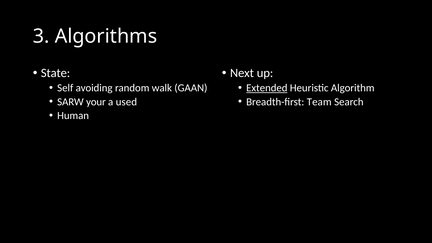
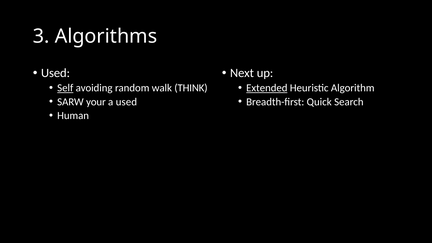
State: State -> Used (55, 73)
Self underline: none -> present (65, 88)
GAAN: GAAN -> THINK (191, 88)
Team: Team -> Quick (319, 102)
